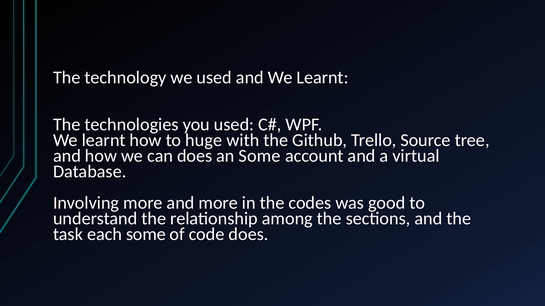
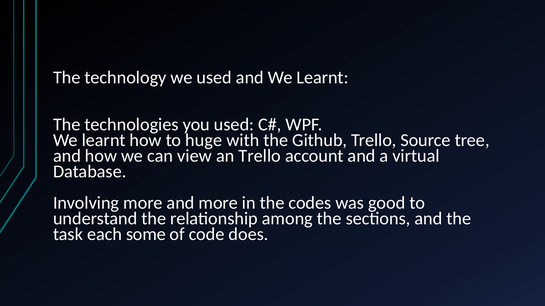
can does: does -> view (195, 156)
an Some: Some -> Trello (260, 156)
